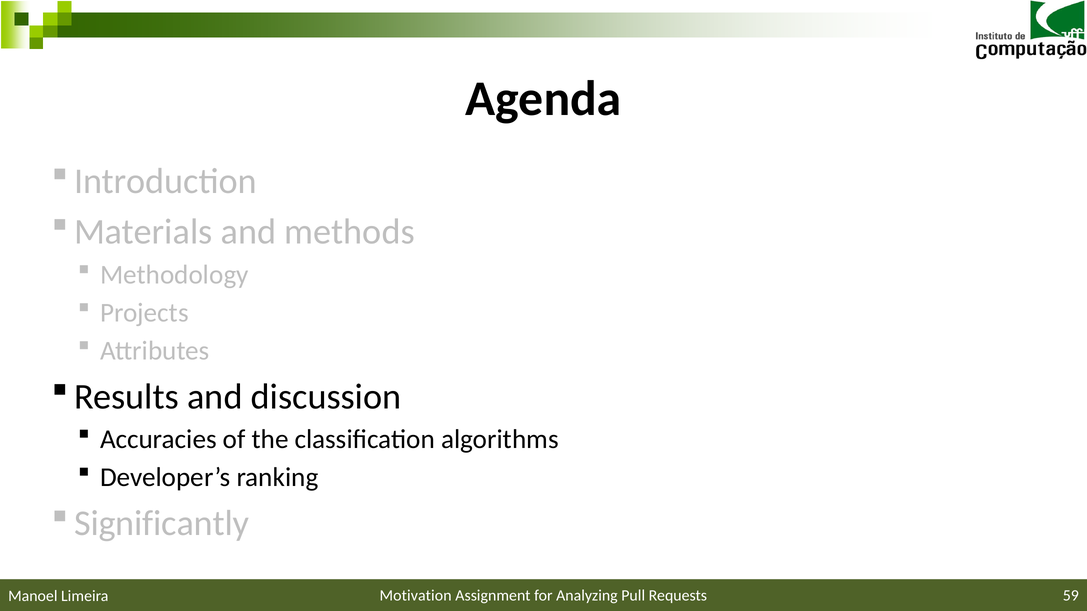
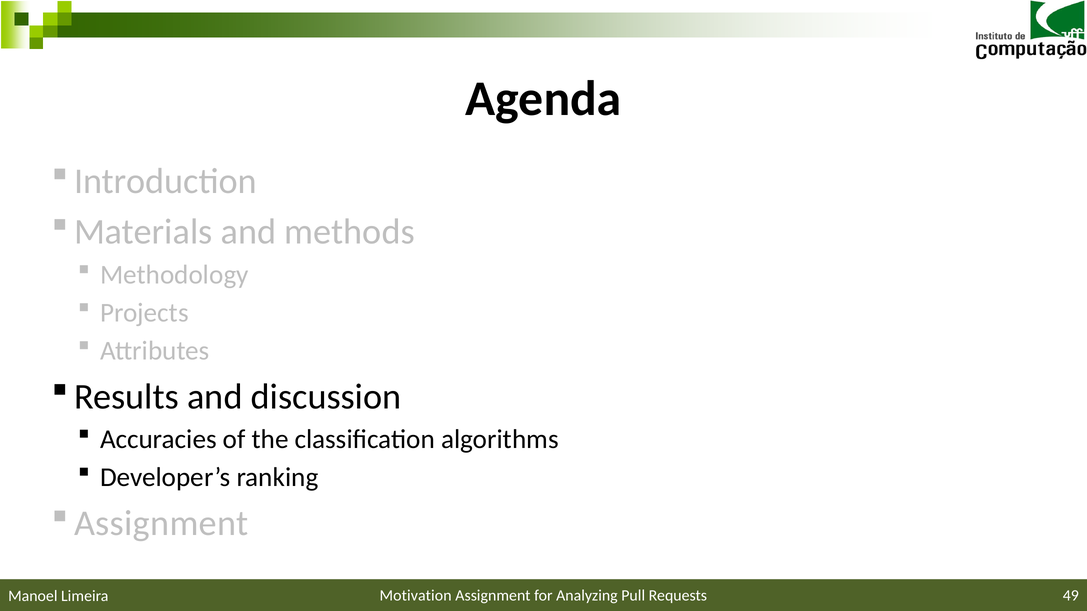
Significantly: Significantly -> Assignment (161, 524)
59: 59 -> 49 (1071, 596)
